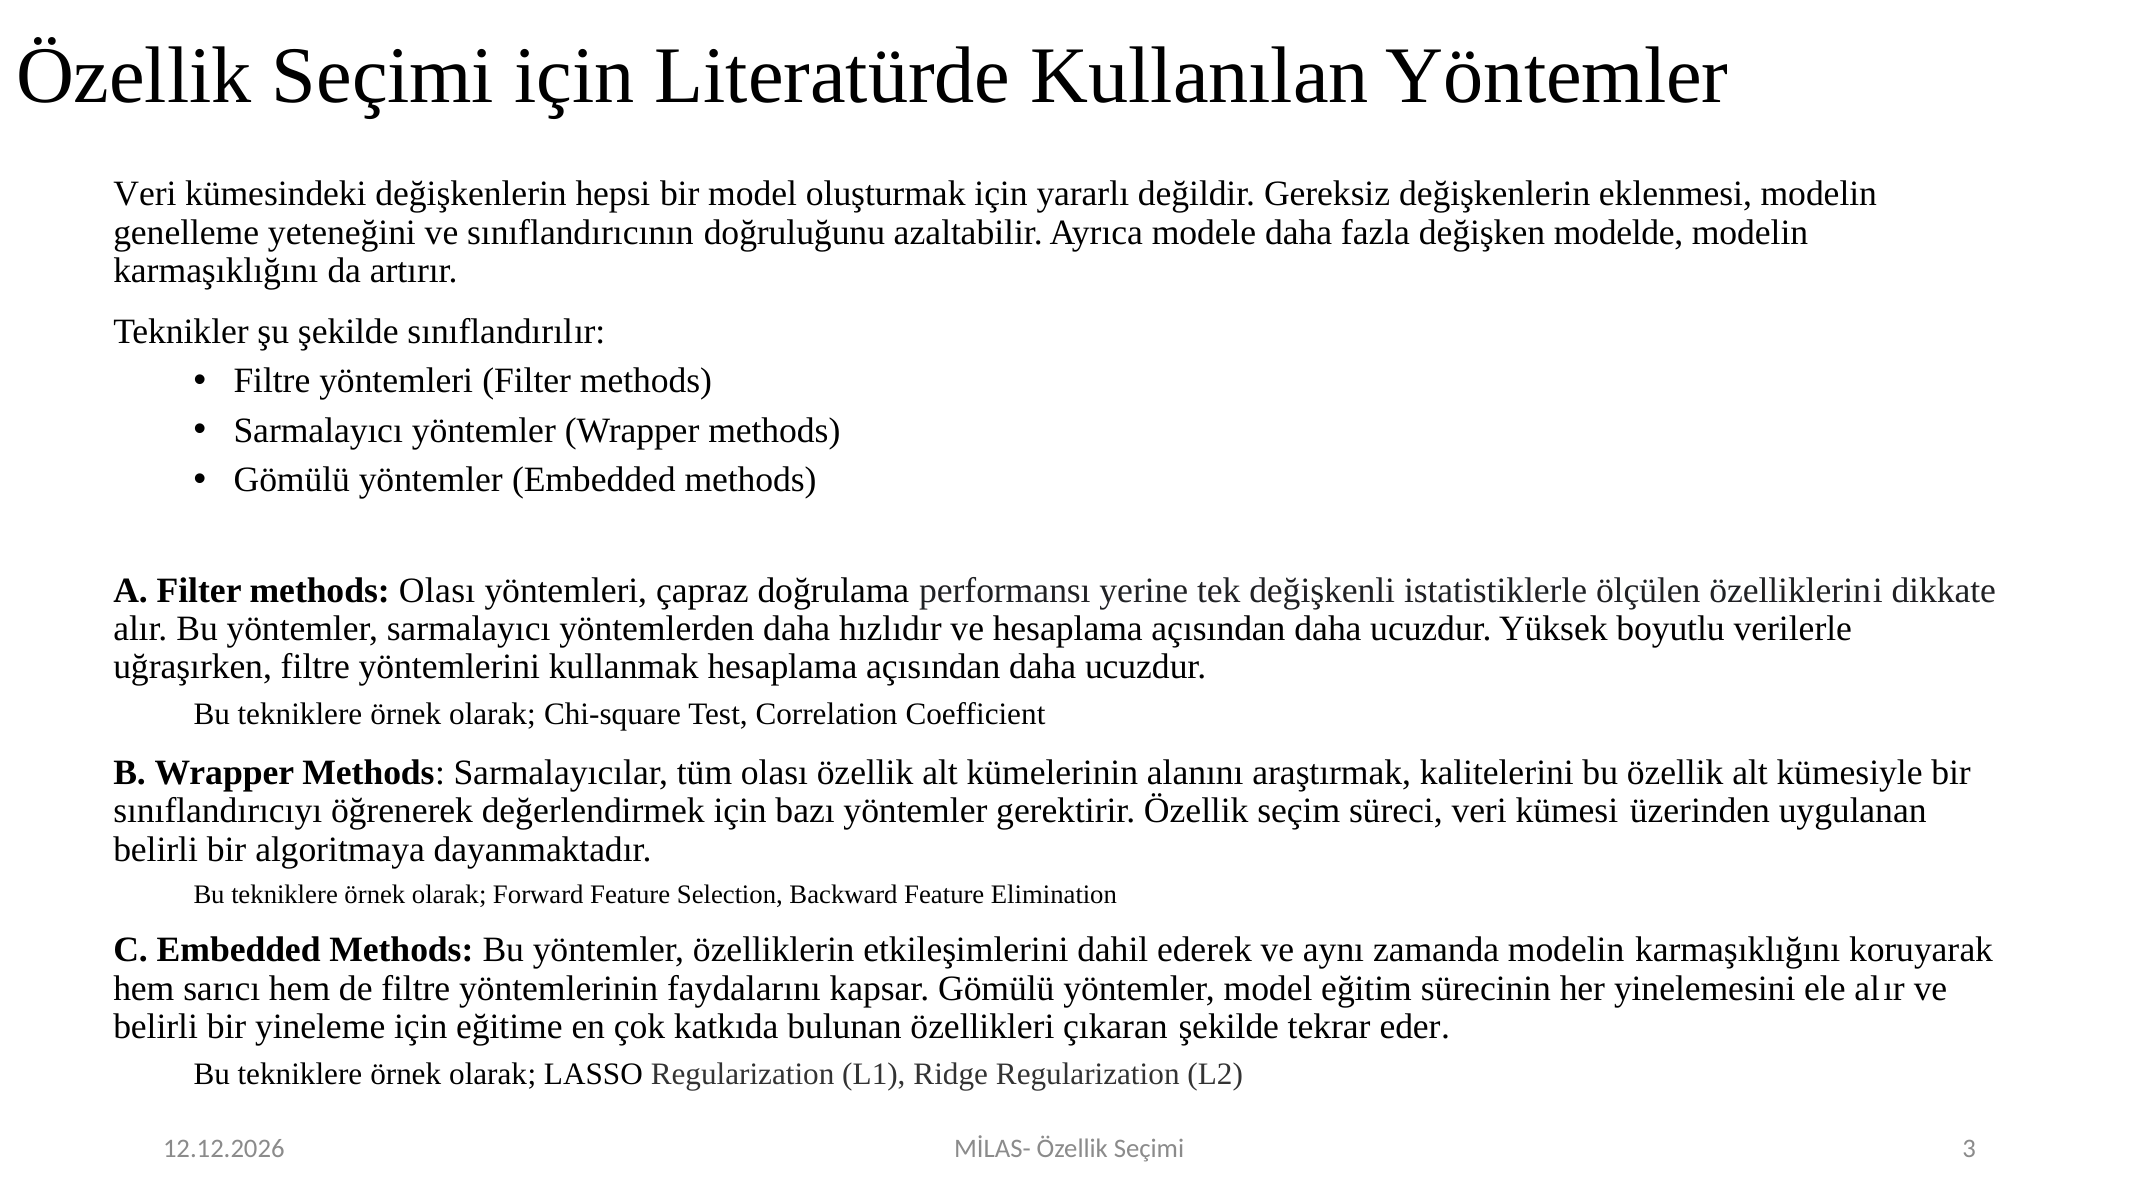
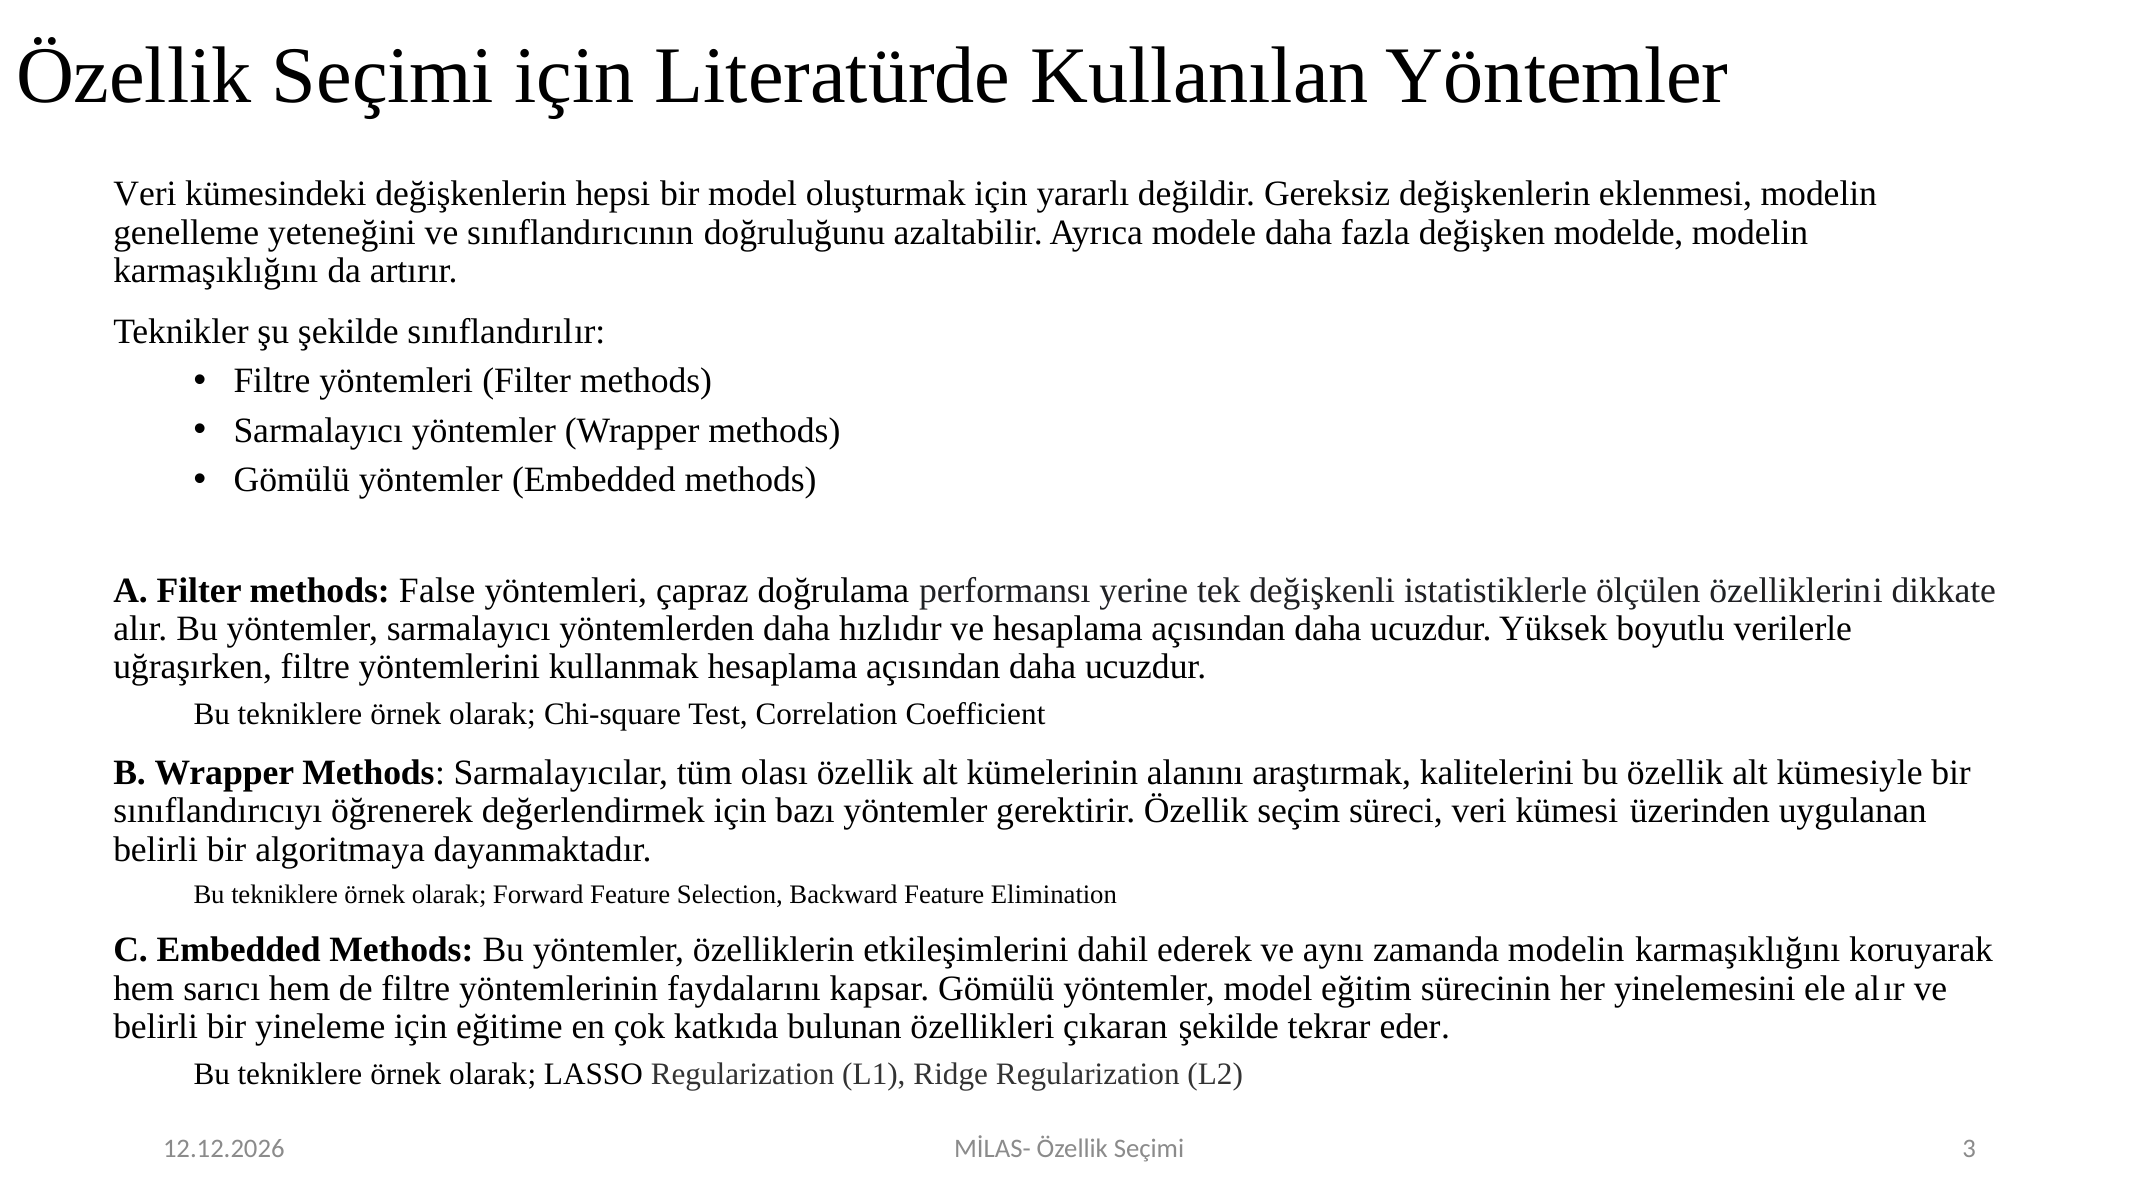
methods Olası: Olası -> False (437, 590)
